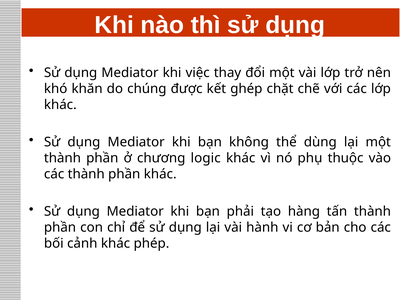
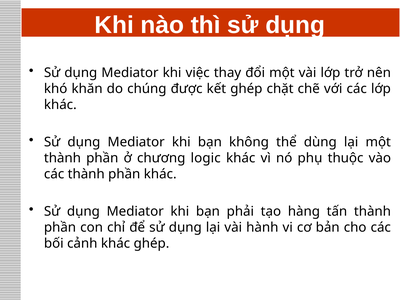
khác phép: phép -> ghép (151, 244)
